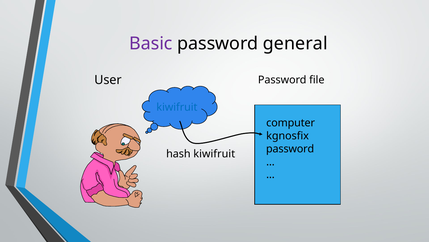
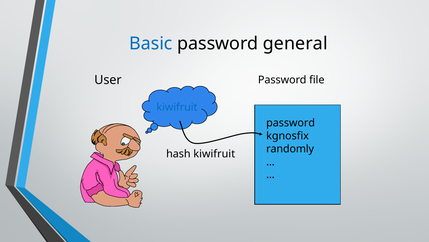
Basic colour: purple -> blue (151, 43)
computer: computer -> password (291, 123)
password: password -> randomly (290, 148)
